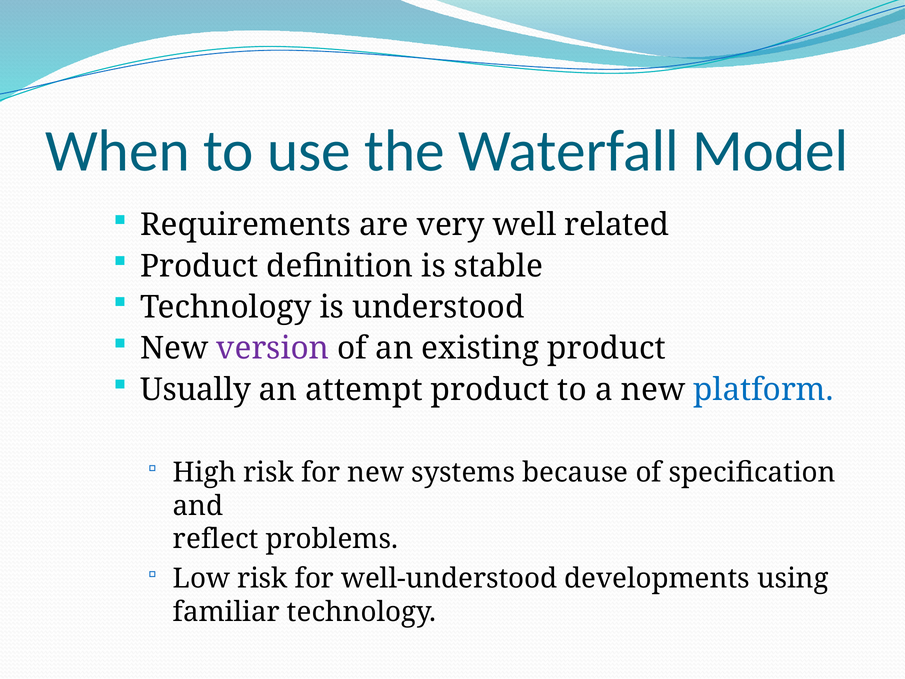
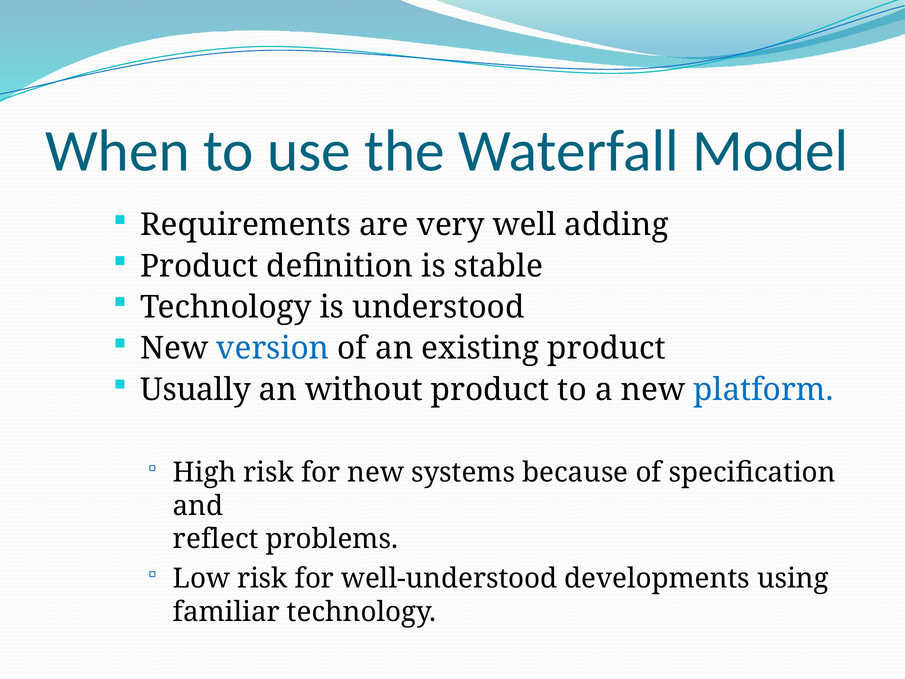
related: related -> adding (617, 225)
version colour: purple -> blue (273, 349)
attempt: attempt -> without (364, 390)
